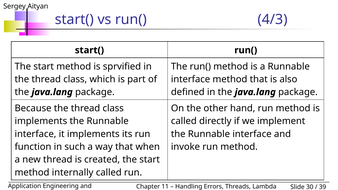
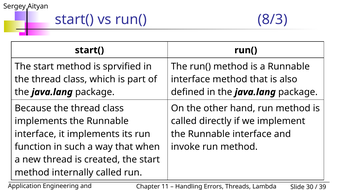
4/3: 4/3 -> 8/3 (273, 20)
